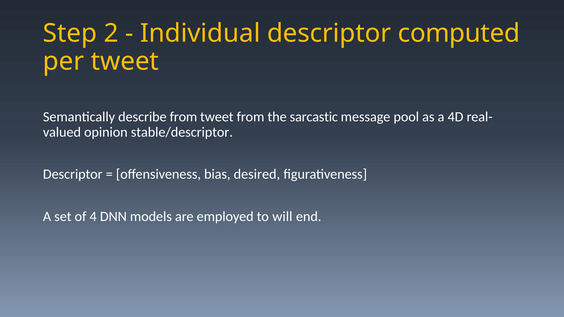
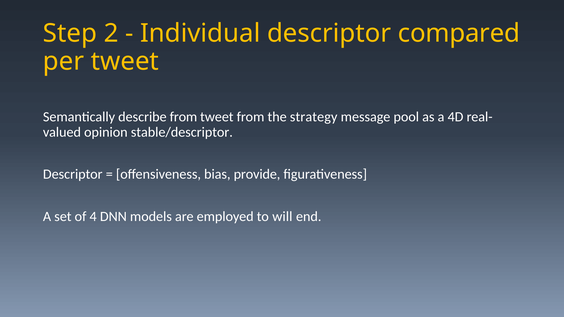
computed: computed -> compared (459, 33)
sarcastic: sarcastic -> strategy (314, 117)
desired: desired -> provide (257, 174)
